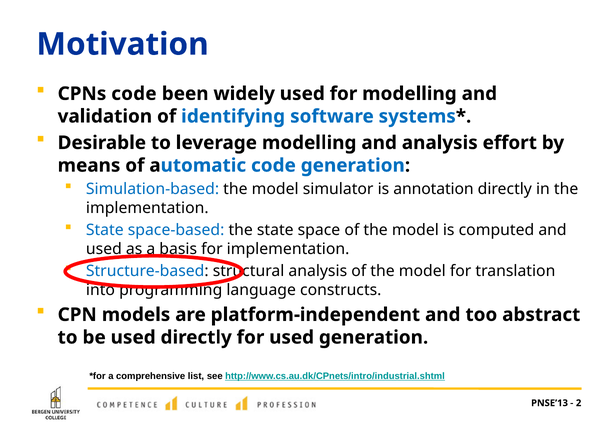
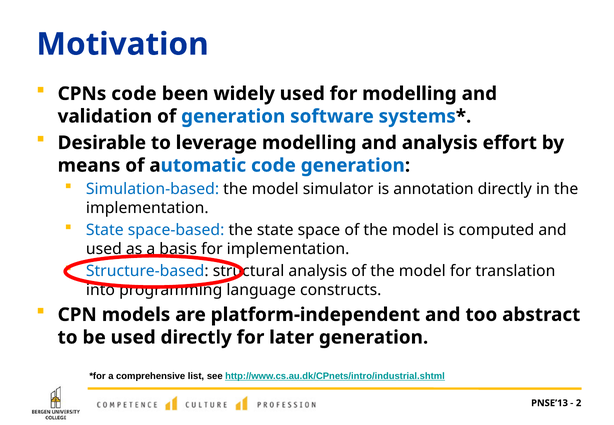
of identifying: identifying -> generation (233, 116)
for used: used -> later (292, 337)
